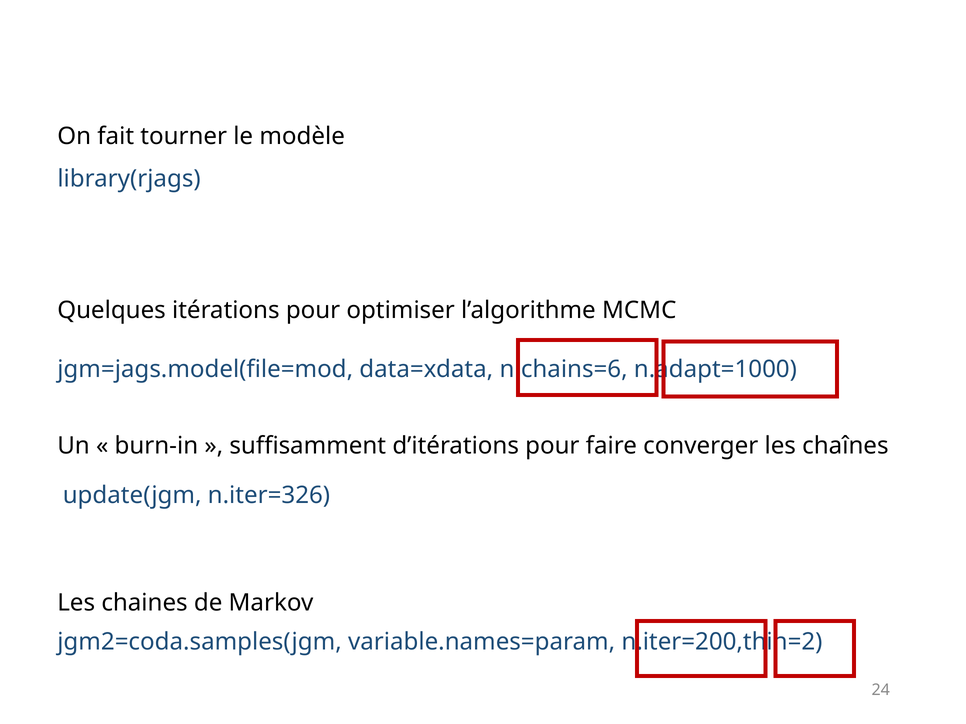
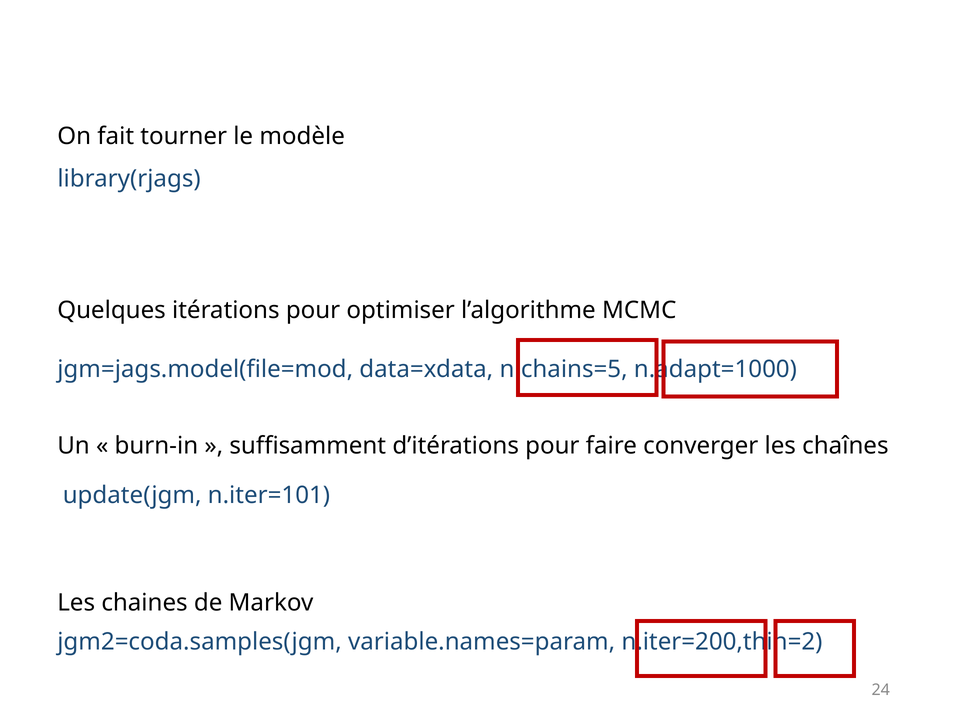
n.chains=6: n.chains=6 -> n.chains=5 (564, 370)
n.iter=326: n.iter=326 -> n.iter=101 (269, 496)
